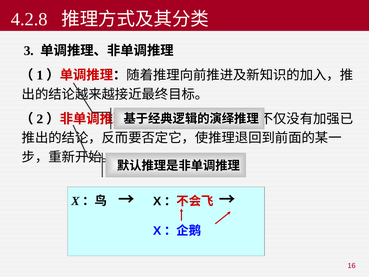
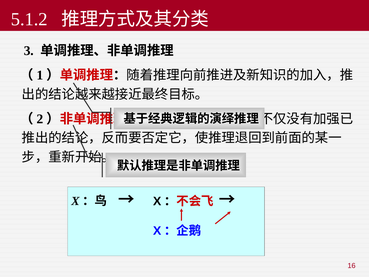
4.2.8: 4.2.8 -> 5.1.2 (29, 19)
